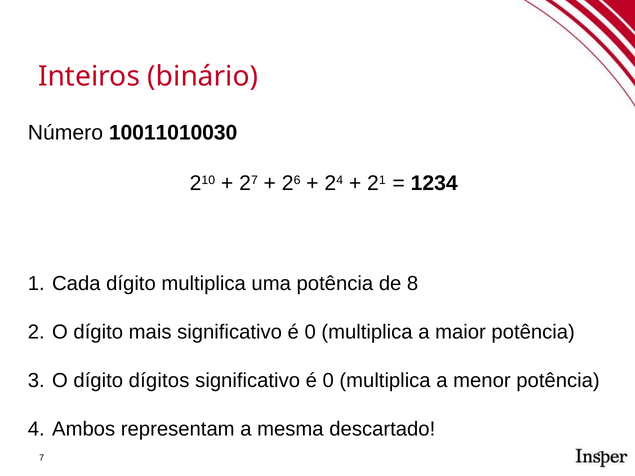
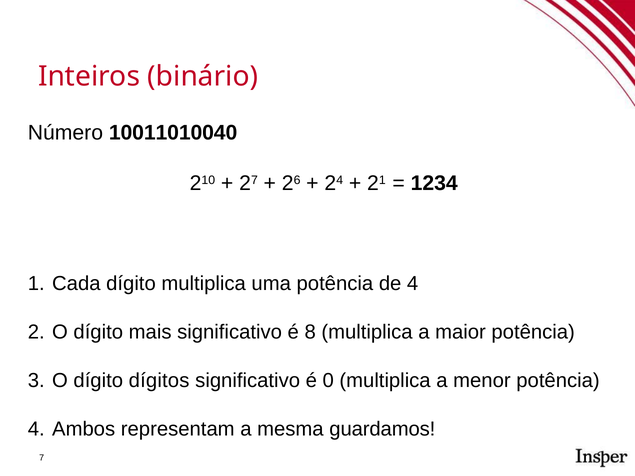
10011010030: 10011010030 -> 10011010040 (173, 133)
de 8: 8 -> 4 (413, 283)
mais significativo é 0: 0 -> 8 (310, 332)
descartado: descartado -> guardamos (382, 429)
